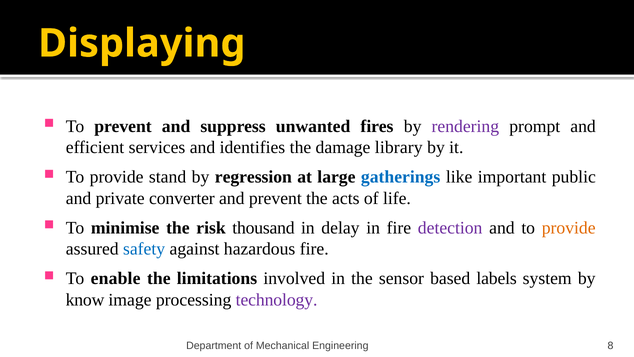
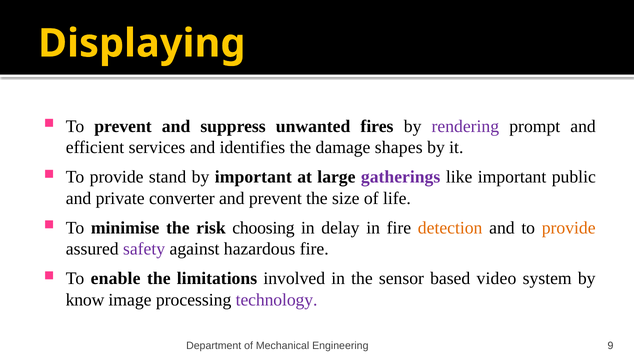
library: library -> shapes (399, 147)
by regression: regression -> important (253, 177)
gatherings colour: blue -> purple (401, 177)
acts: acts -> size (346, 198)
thousand: thousand -> choosing (264, 228)
detection colour: purple -> orange (450, 228)
safety colour: blue -> purple (144, 249)
labels: labels -> video (496, 278)
8: 8 -> 9 (610, 345)
